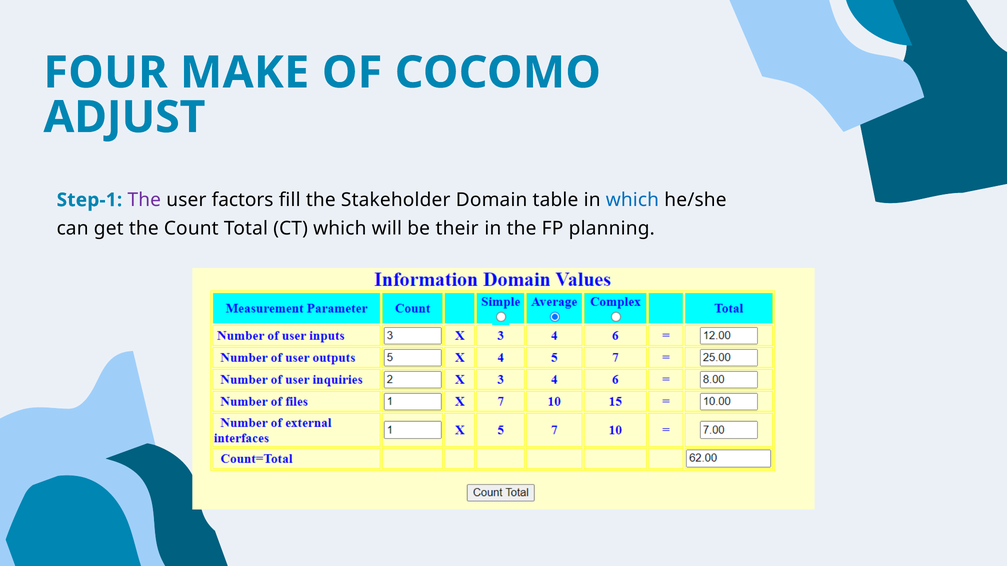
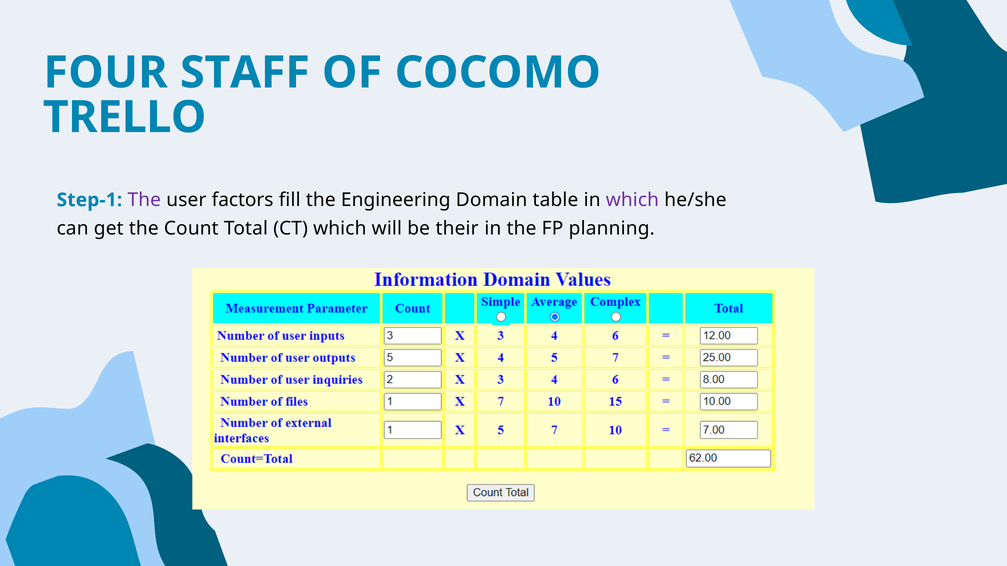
MAKE: MAKE -> STAFF (245, 73)
ADJUST: ADJUST -> TRELLO (125, 117)
Stakeholder: Stakeholder -> Engineering (396, 200)
which colour: blue -> purple (632, 200)
